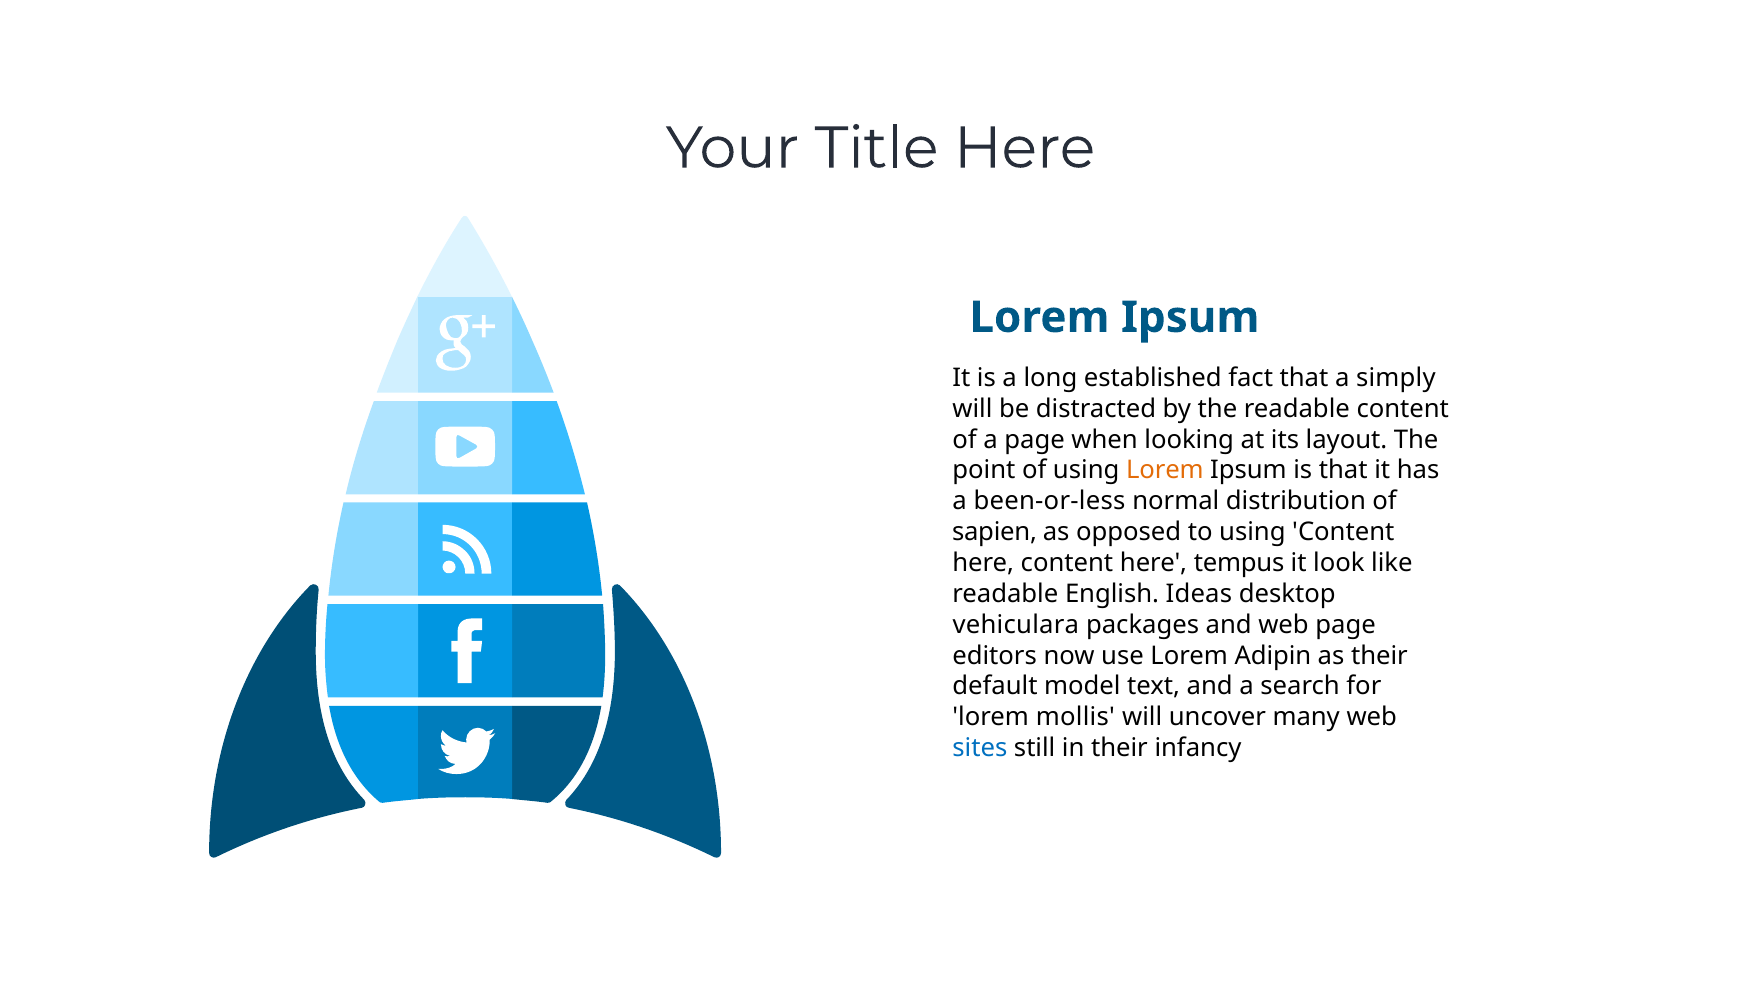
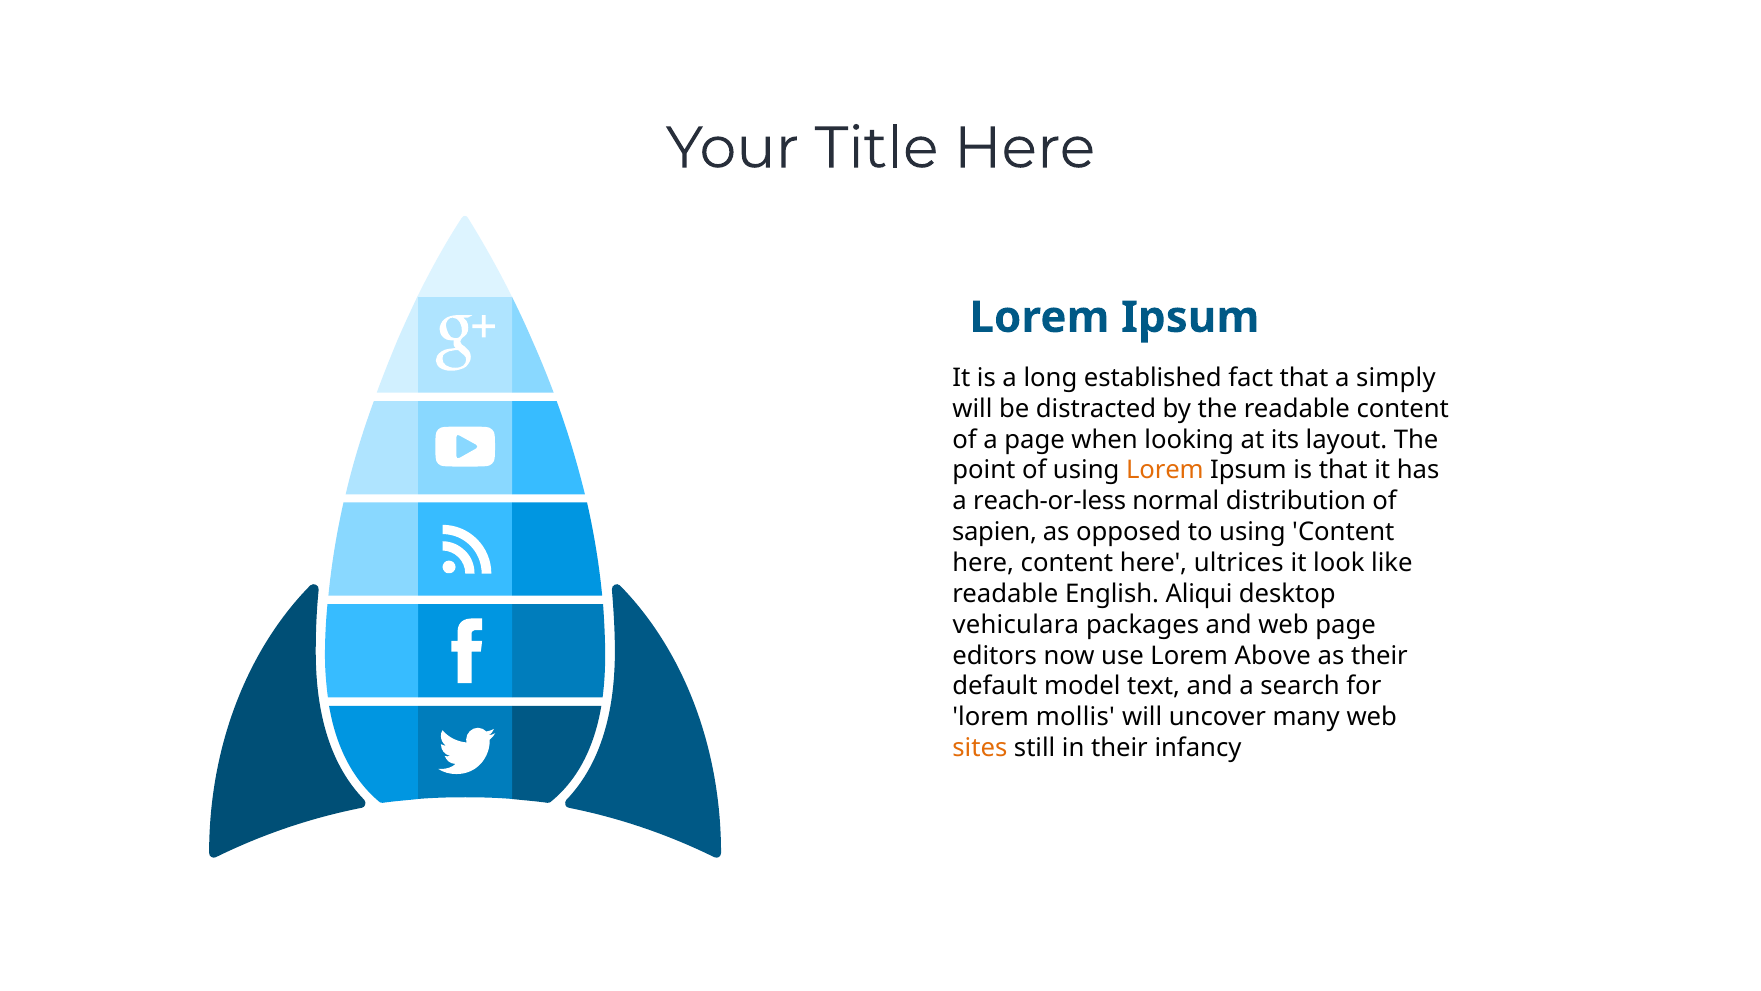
been-or-less: been-or-less -> reach-or-less (1050, 501)
tempus: tempus -> ultrices (1239, 563)
Ideas: Ideas -> Aliqui (1199, 594)
Adipin: Adipin -> Above (1273, 655)
sites colour: blue -> orange (980, 748)
